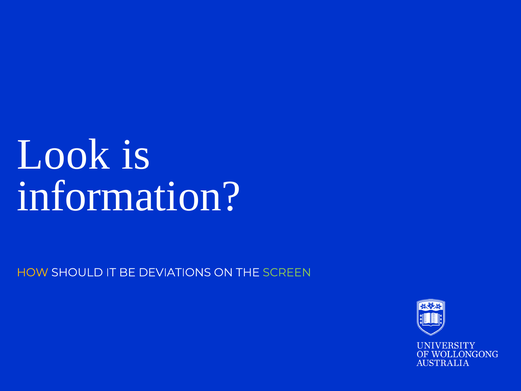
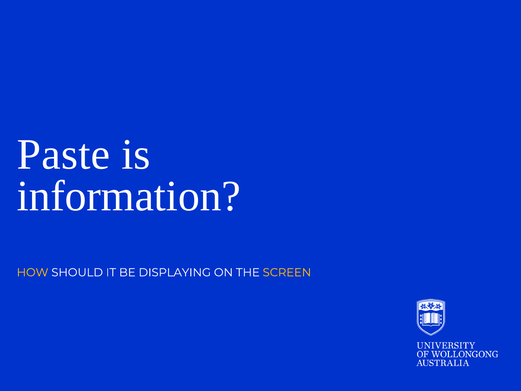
Look: Look -> Paste (63, 154)
DEVIATIONS: DEVIATIONS -> DISPLAYING (175, 272)
SCREEN colour: light green -> yellow (287, 272)
